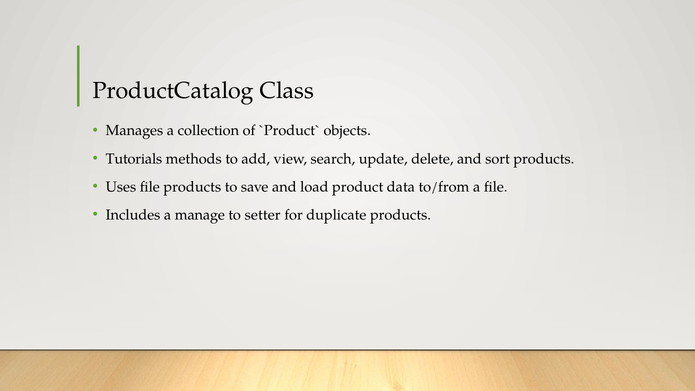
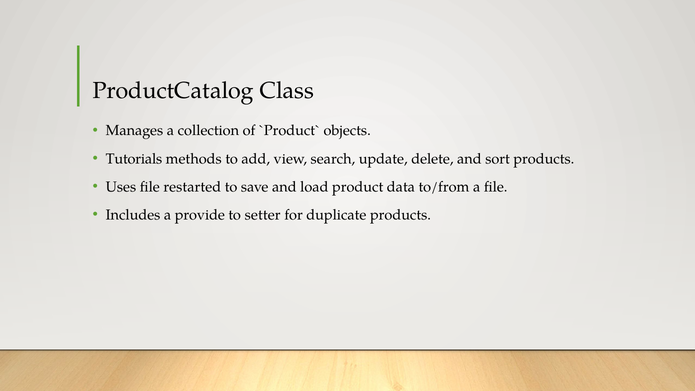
file products: products -> restarted (192, 187)
manage: manage -> provide (200, 215)
